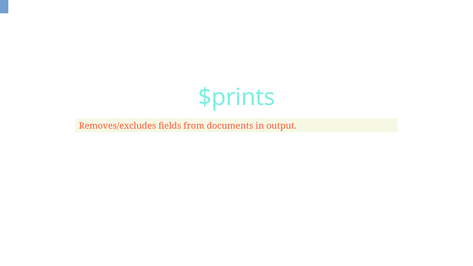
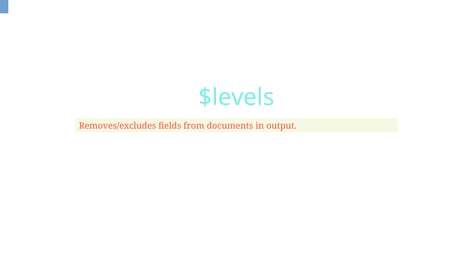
$prints: $prints -> $levels (236, 97)
